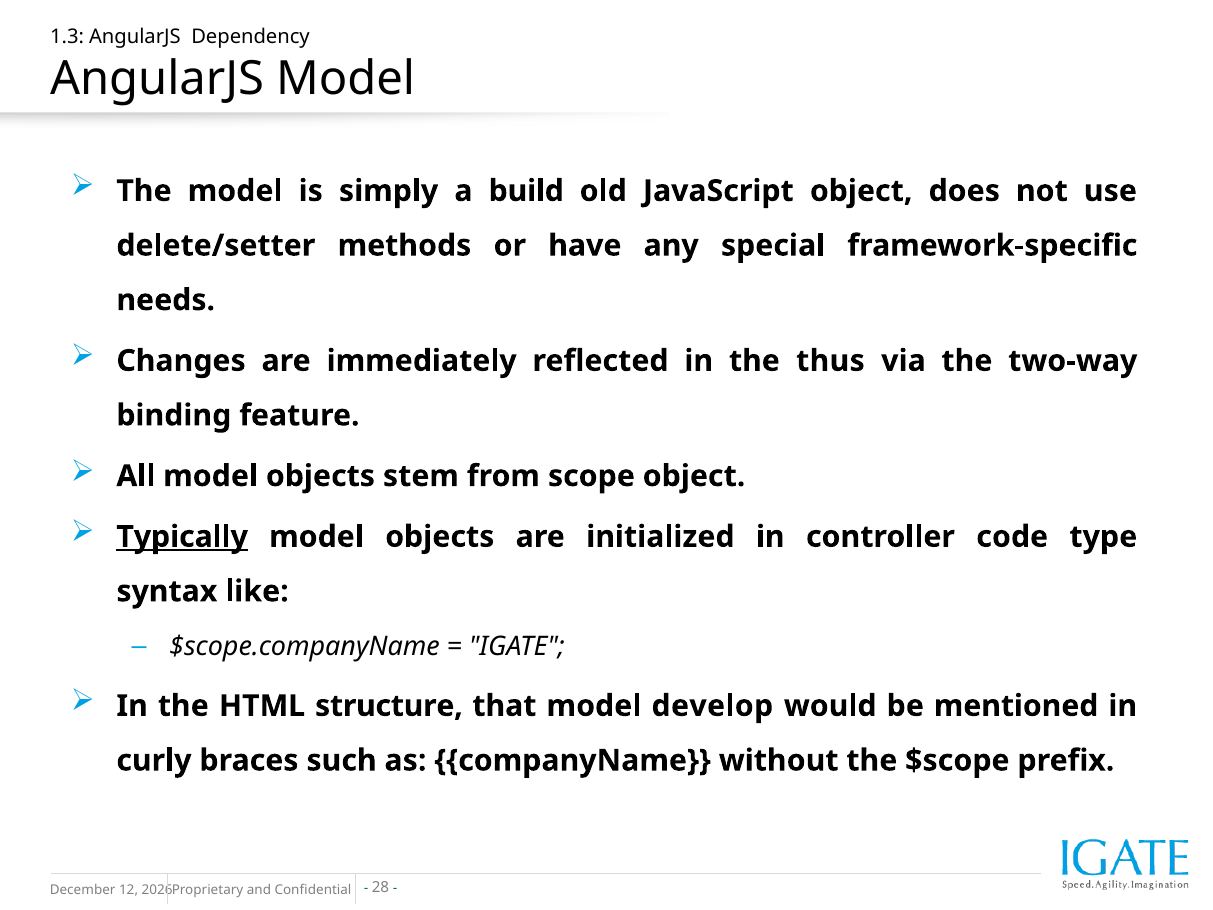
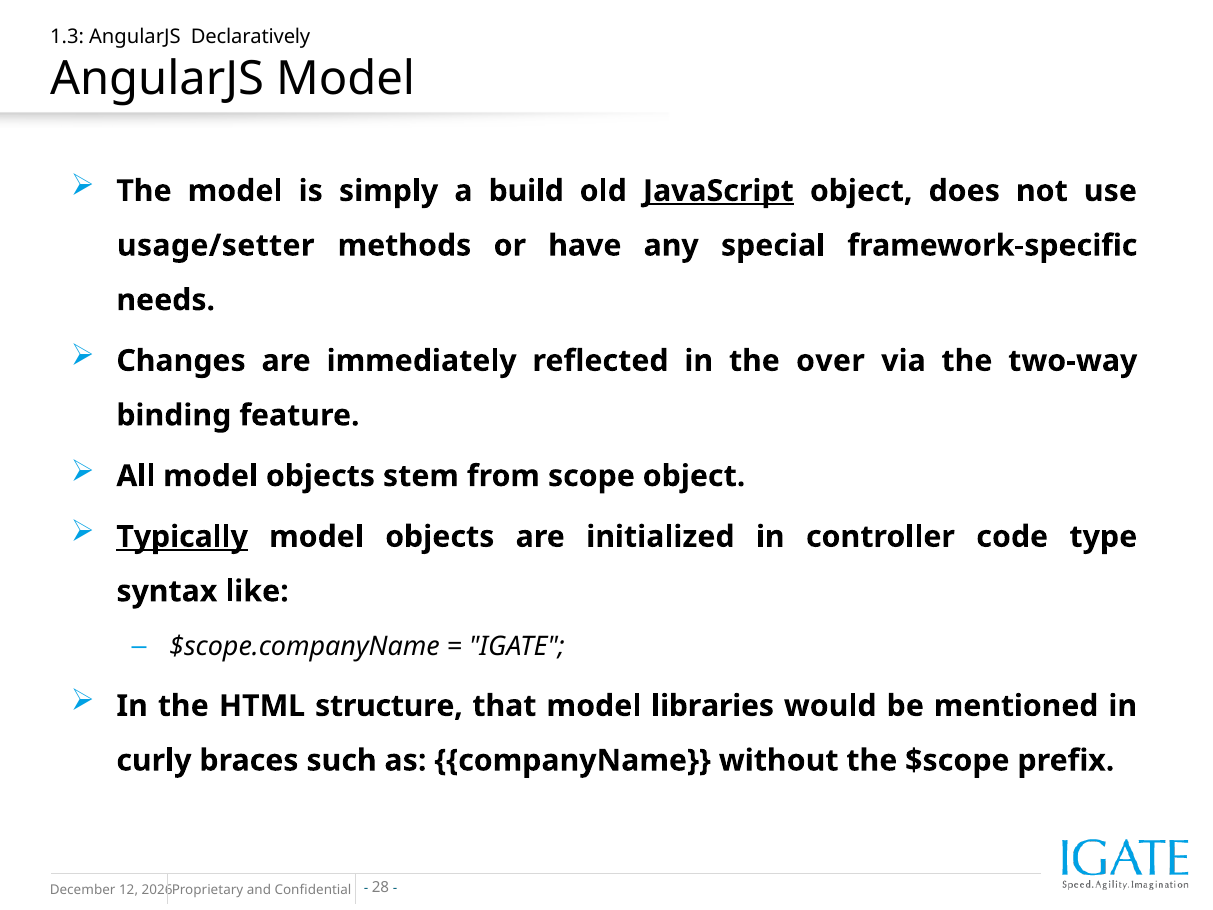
Dependency: Dependency -> Declaratively (251, 37)
JavaScript underline: none -> present (718, 191)
delete/setter: delete/setter -> usage/setter (216, 245)
thus: thus -> over (830, 361)
develop: develop -> libraries (713, 706)
